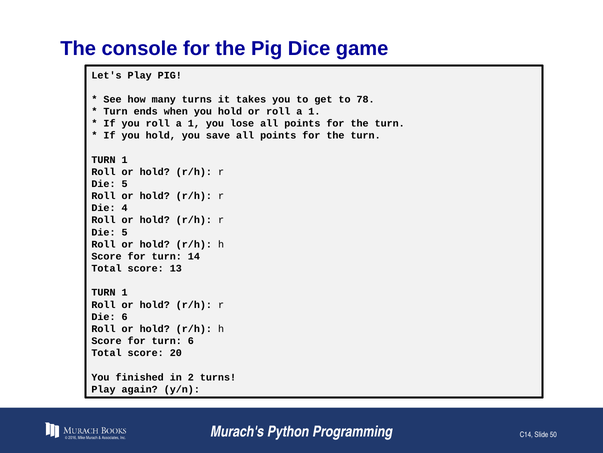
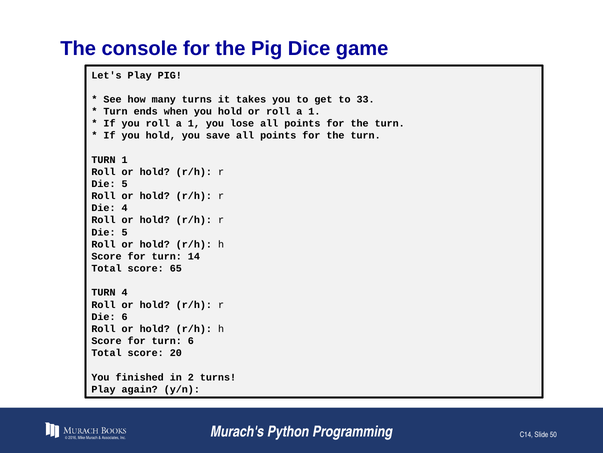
78: 78 -> 33 (366, 99)
13: 13 -> 65 (176, 268)
1: 1 -> 4 (125, 292)
